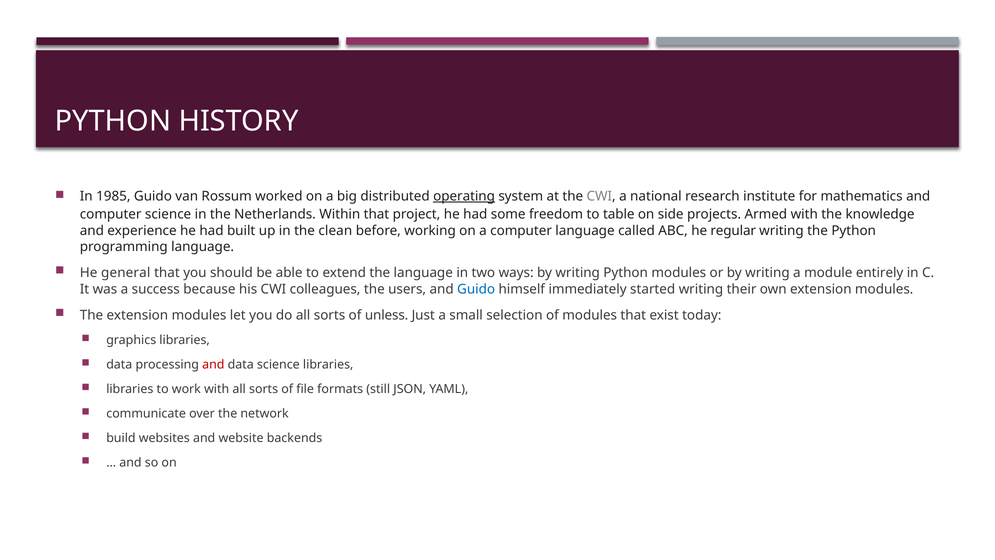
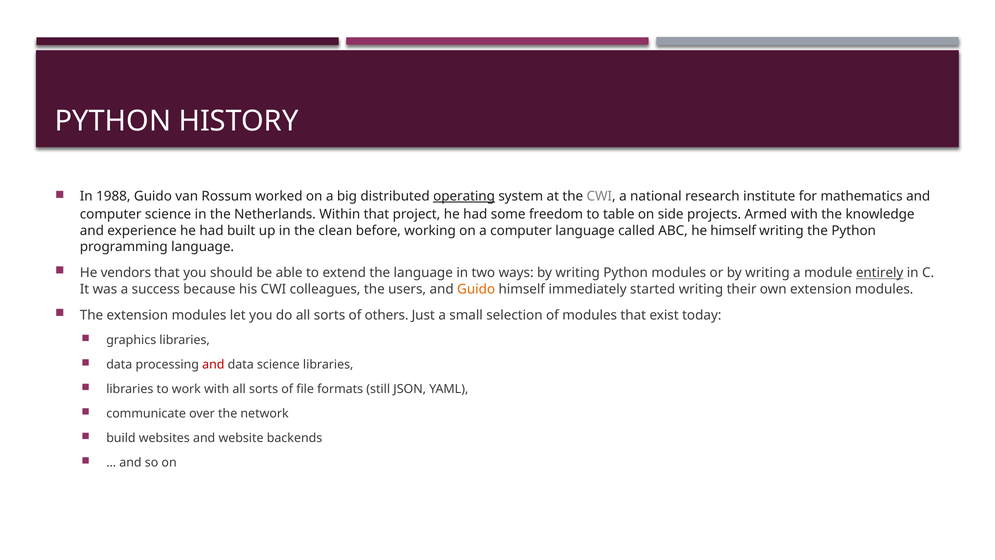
1985: 1985 -> 1988 (113, 196)
he regular: regular -> himself (733, 230)
general: general -> vendors (126, 273)
entirely underline: none -> present (880, 273)
Guido colour: blue -> orange (476, 289)
unless: unless -> others (387, 315)
